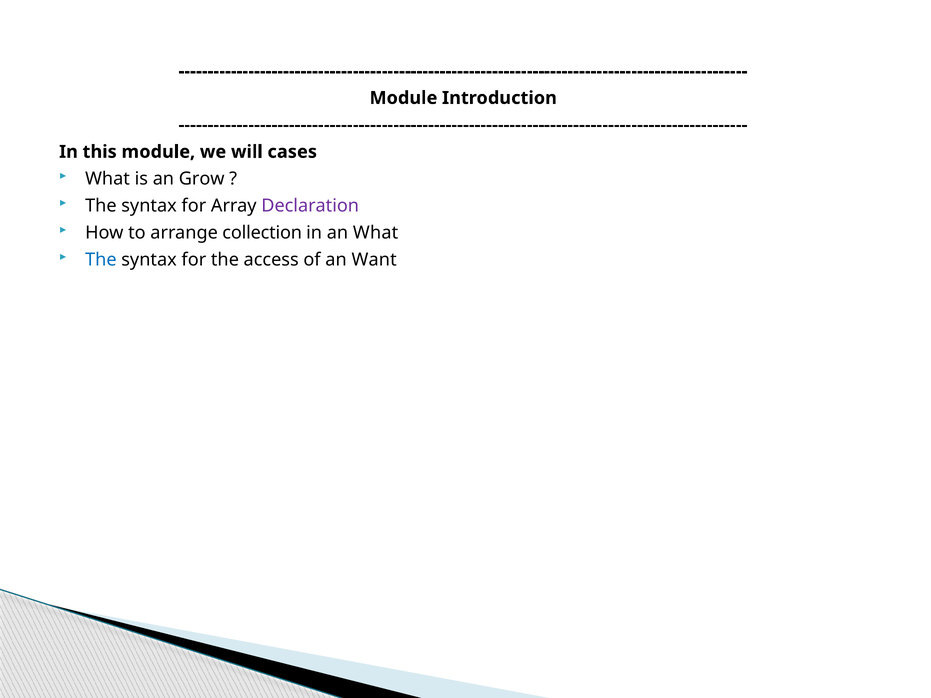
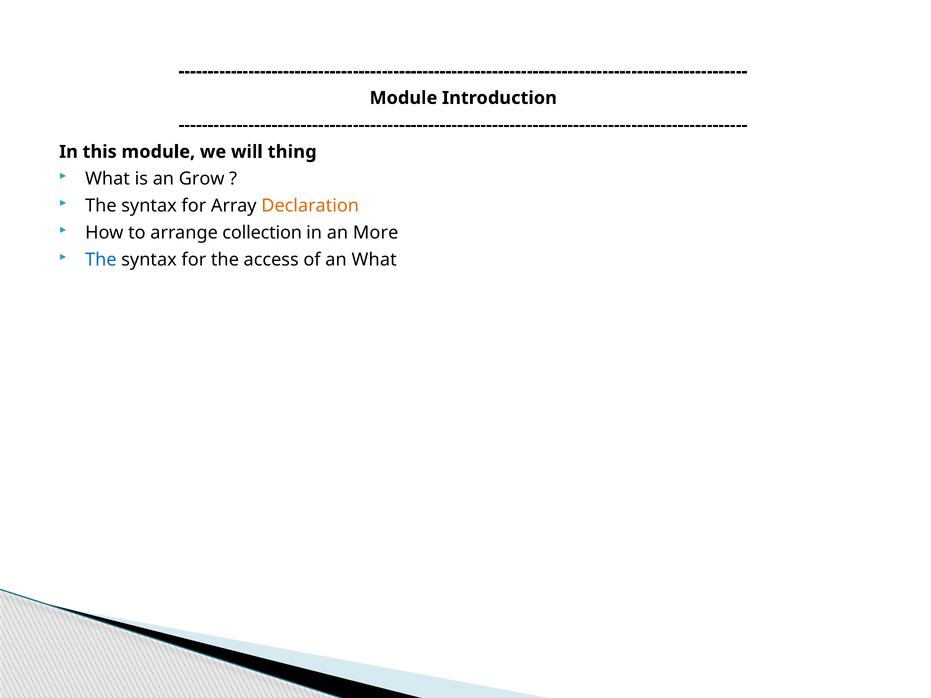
cases: cases -> thing (292, 152)
Declaration colour: purple -> orange (310, 206)
an What: What -> More (376, 233)
an Want: Want -> What (374, 260)
